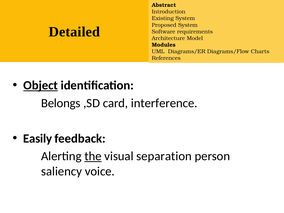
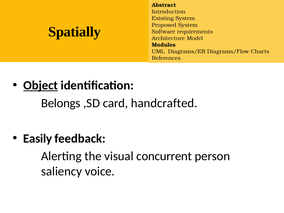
Detailed: Detailed -> Spatially (75, 32)
interference: interference -> handcrafted (164, 103)
the underline: present -> none (93, 156)
separation: separation -> concurrent (164, 156)
